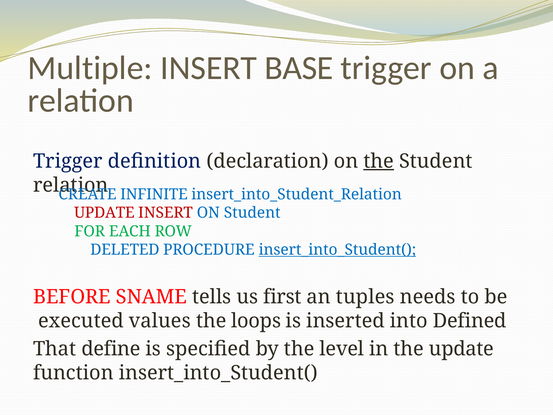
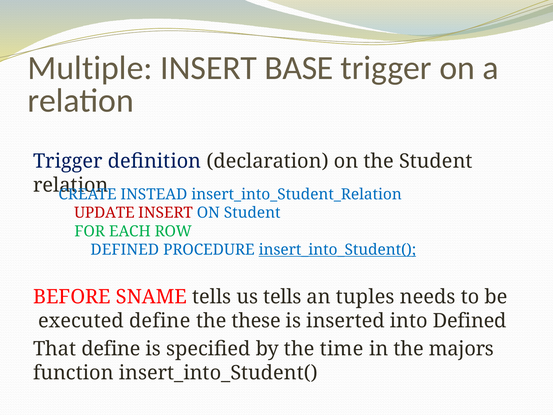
the underline: present -> none (379, 161)
INFINITE: INFINITE -> INSTEAD (154, 194)
DELETED: DELETED -> DEFINED (125, 250)
us first: first -> tells (282, 297)
executed values: values -> define (160, 321)
loops: loops -> these (256, 321)
level: level -> time (342, 349)
the update: update -> majors (461, 349)
